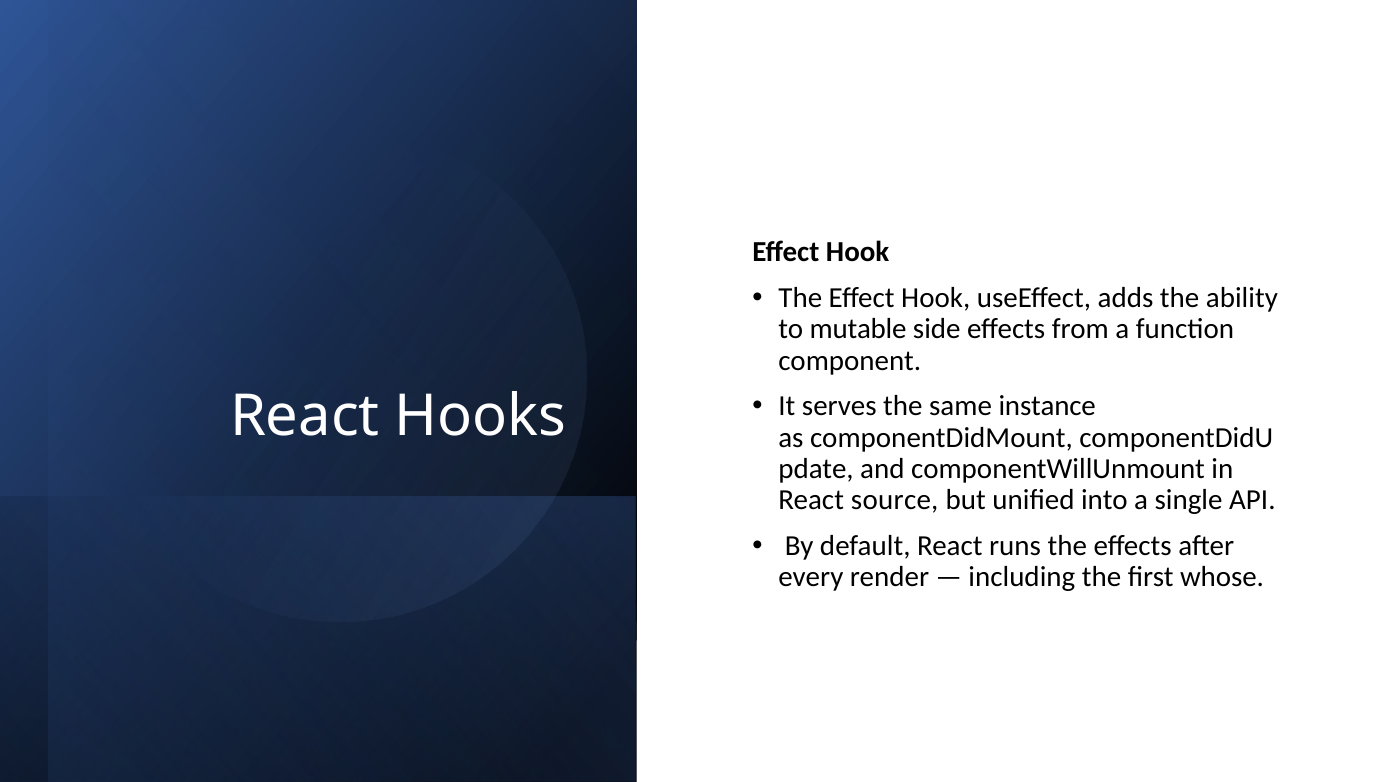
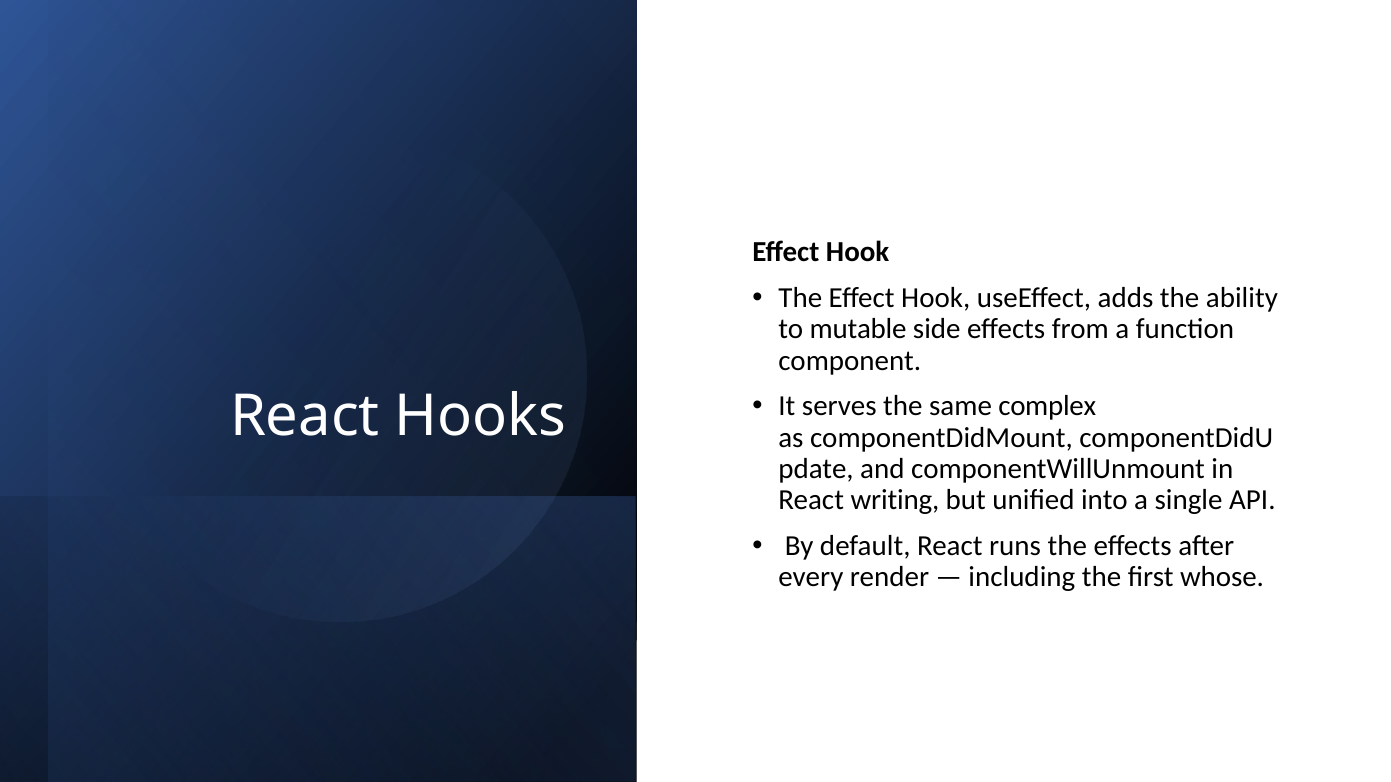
instance: instance -> complex (1047, 407)
source: source -> writing (895, 501)
